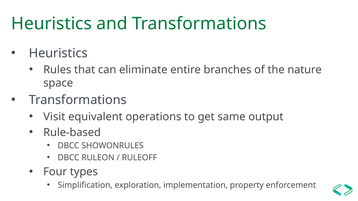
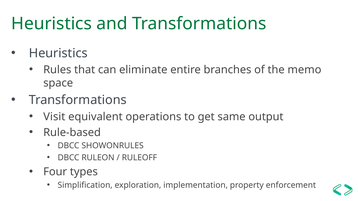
nature: nature -> memo (304, 70)
